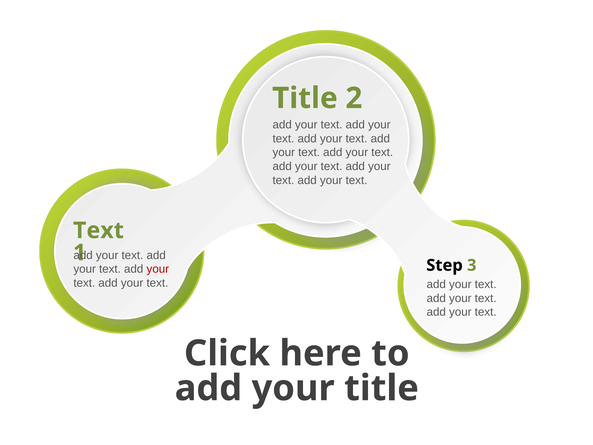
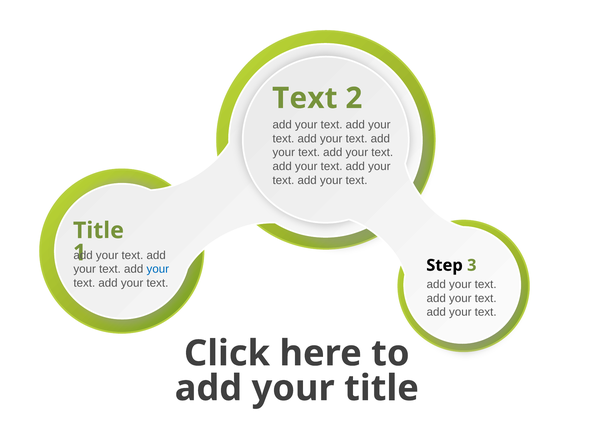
Title: Title -> Text (305, 98)
Text: Text -> Title (98, 230)
your colour: red -> blue (158, 269)
